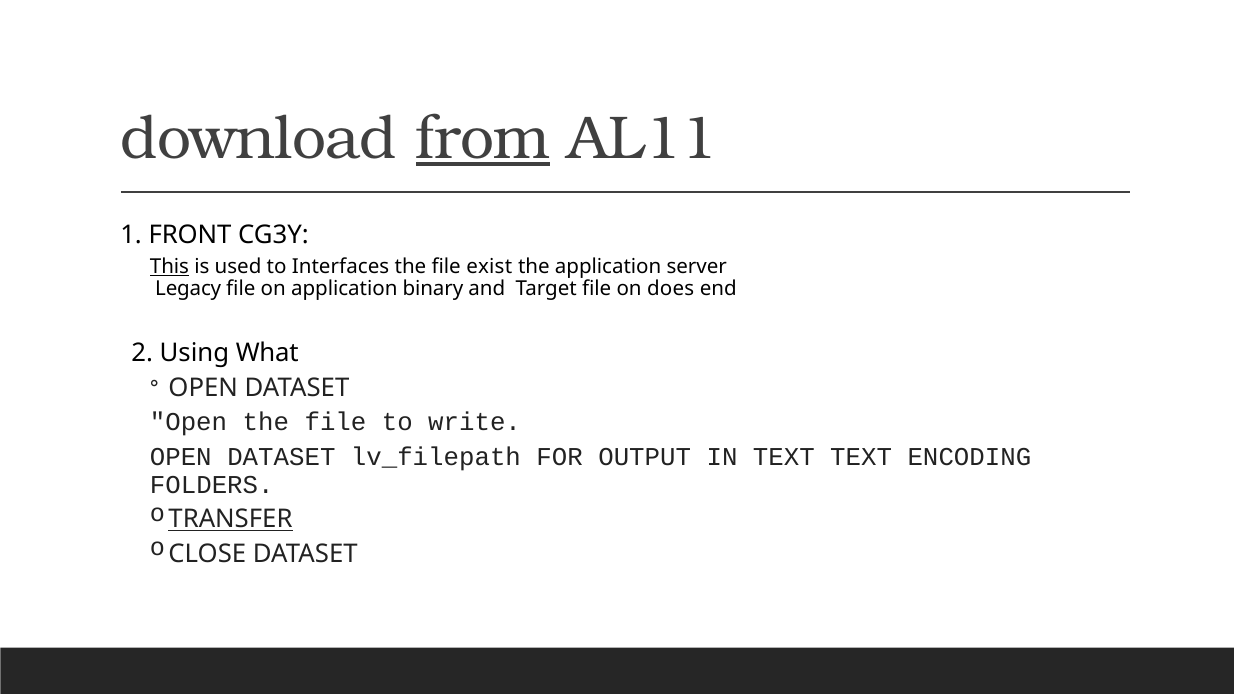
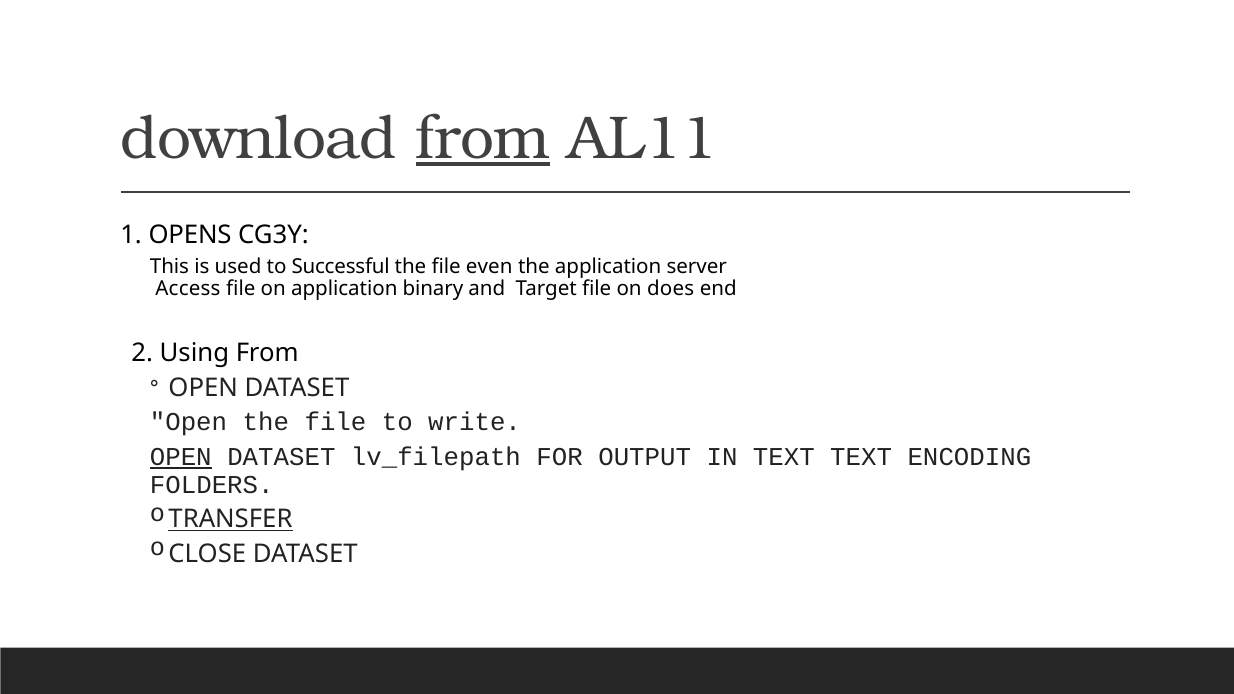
FRONT: FRONT -> OPENS (190, 235)
This underline: present -> none (170, 267)
Interfaces: Interfaces -> Successful (341, 267)
exist: exist -> even (489, 267)
Legacy: Legacy -> Access (188, 289)
Using What: What -> From (267, 353)
OPEN underline: none -> present (181, 457)
